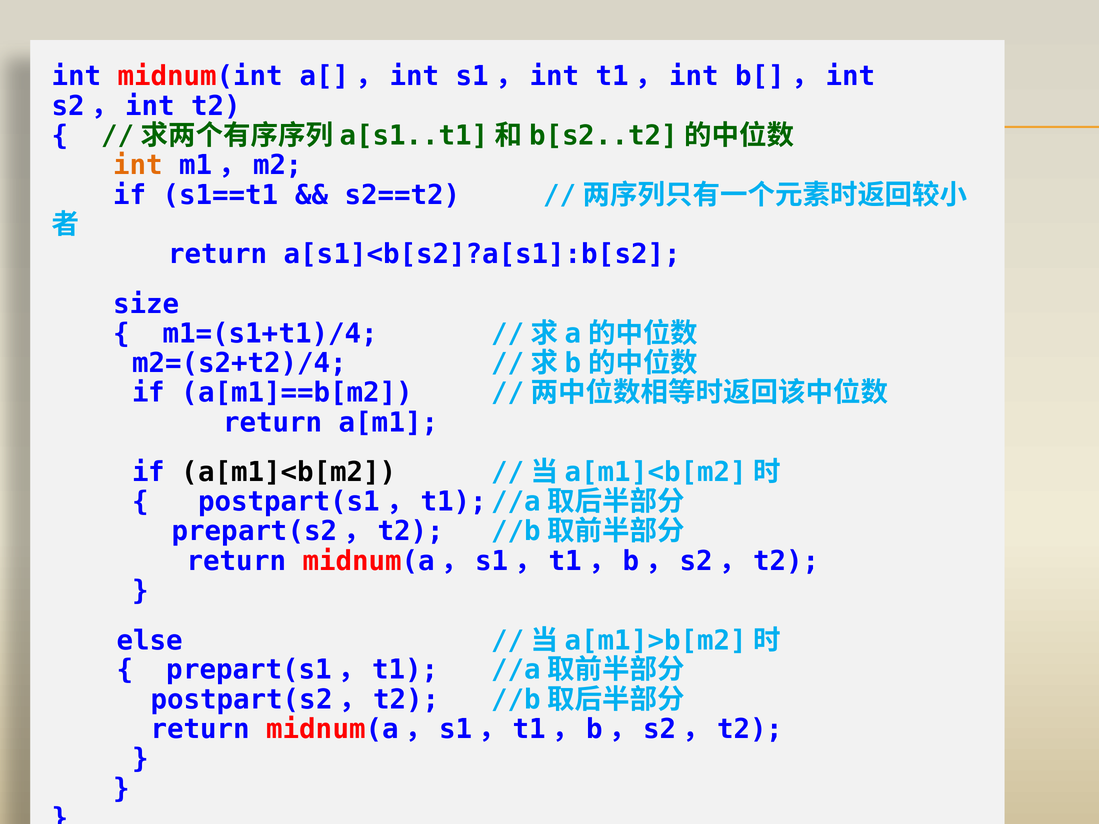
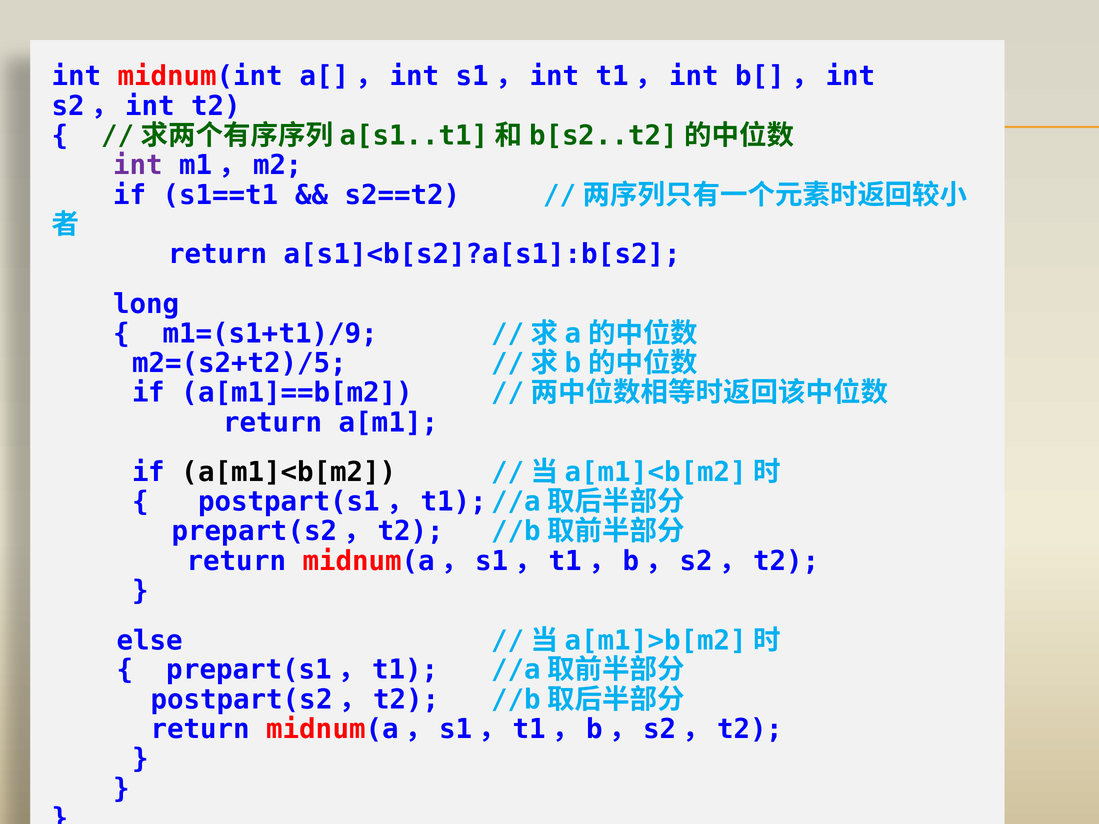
int colour: orange -> purple (138, 165)
size: size -> long (146, 304)
m1=(s1+t1)/4: m1=(s1+t1)/4 -> m1=(s1+t1)/9 (270, 334)
m2=(s2+t2)/4: m2=(s2+t2)/4 -> m2=(s2+t2)/5 (239, 363)
